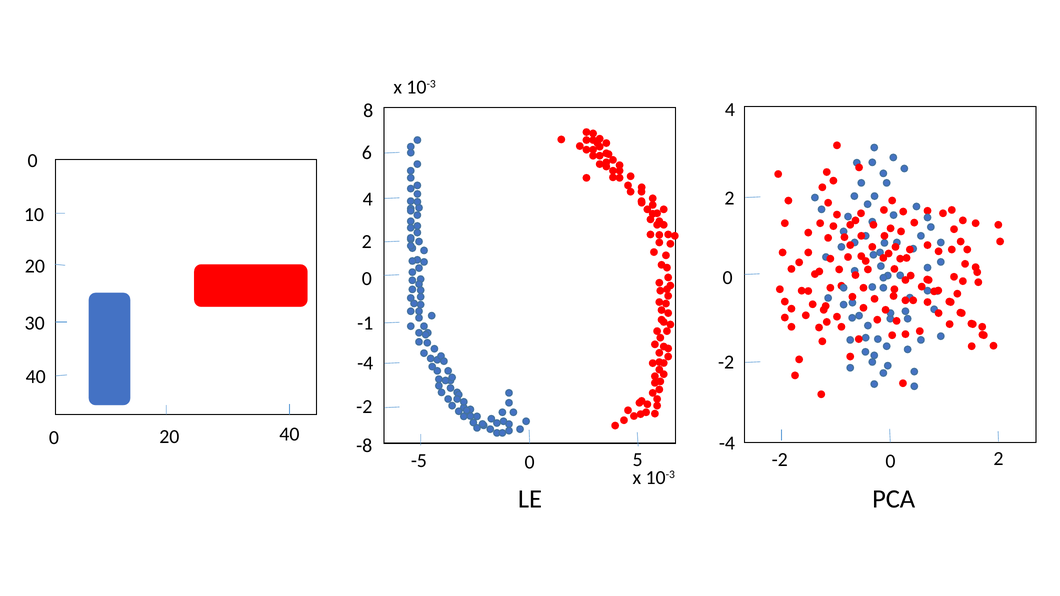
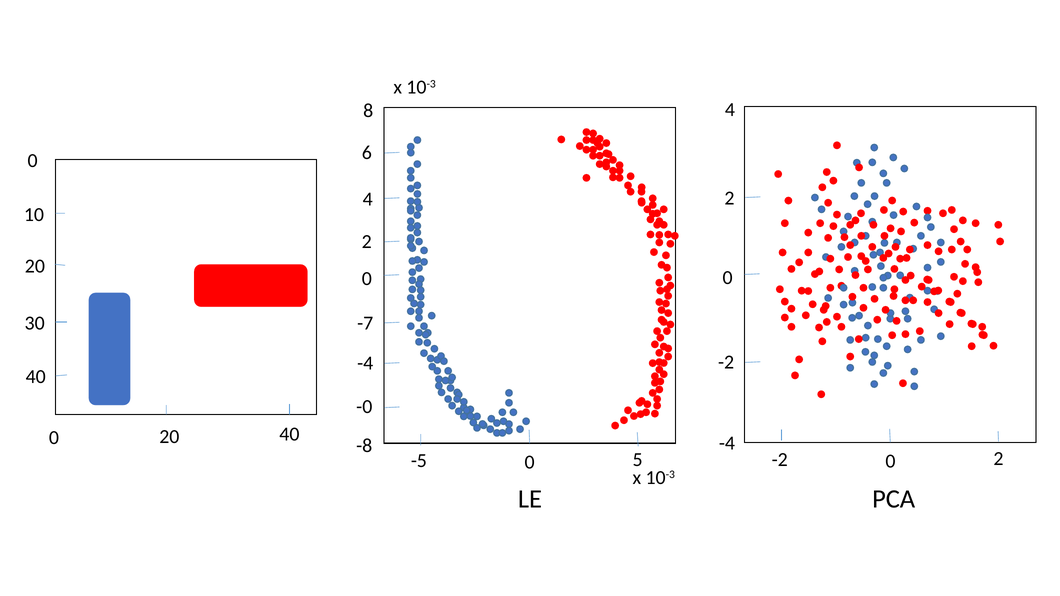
-1: -1 -> -7 (365, 323)
-2: -2 -> -0 (364, 407)
